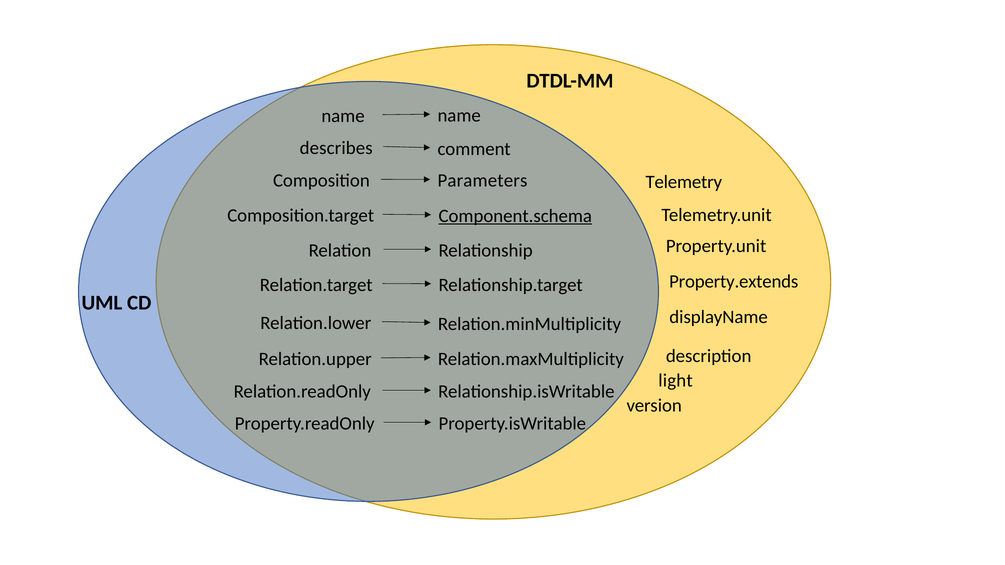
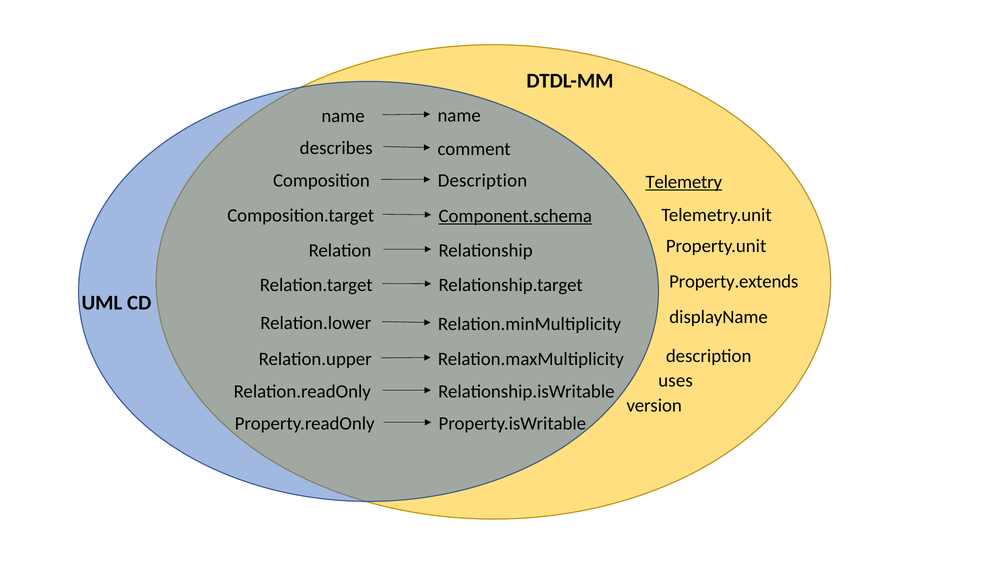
Composition Parameters: Parameters -> Description (482, 181)
Telemetry underline: none -> present (684, 182)
light: light -> uses (676, 381)
